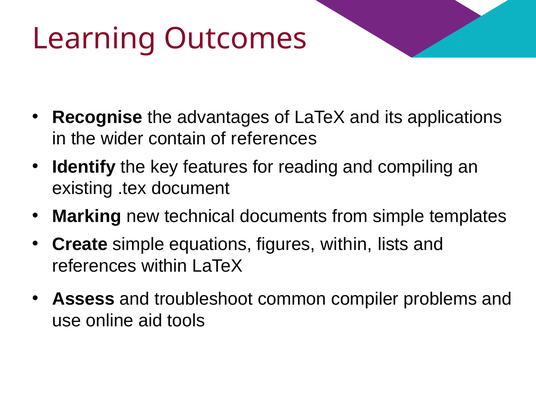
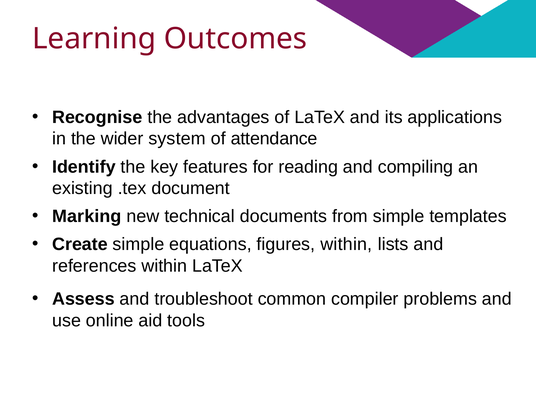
contain: contain -> system (177, 139)
of references: references -> attendance (274, 139)
